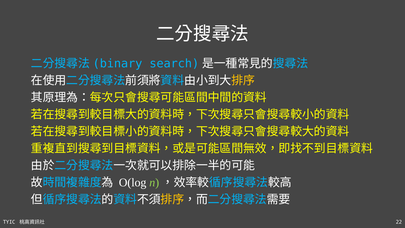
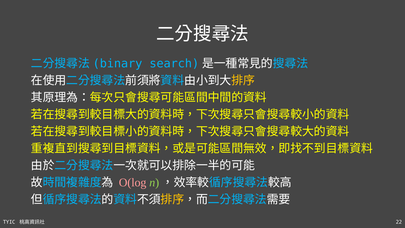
O(log colour: white -> pink (133, 182)
